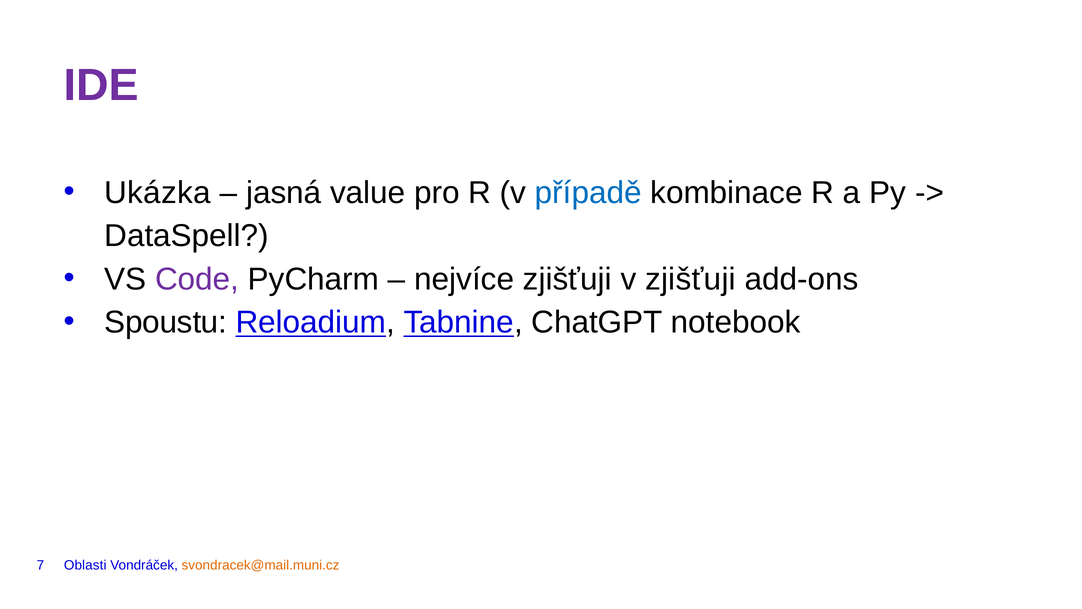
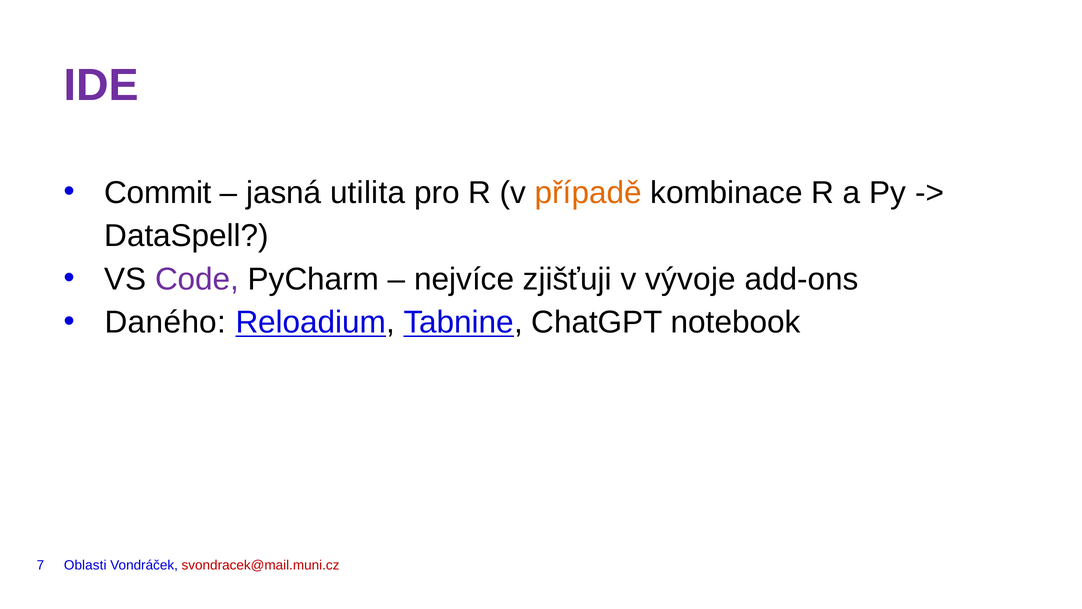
Ukázka: Ukázka -> Commit (158, 193)
value: value -> utilita (368, 193)
případě colour: blue -> orange (588, 193)
v zjišťuji: zjišťuji -> vývoje (691, 279)
Spoustu: Spoustu -> Daného (165, 322)
svondracek@mail.muni.cz colour: orange -> red (261, 565)
